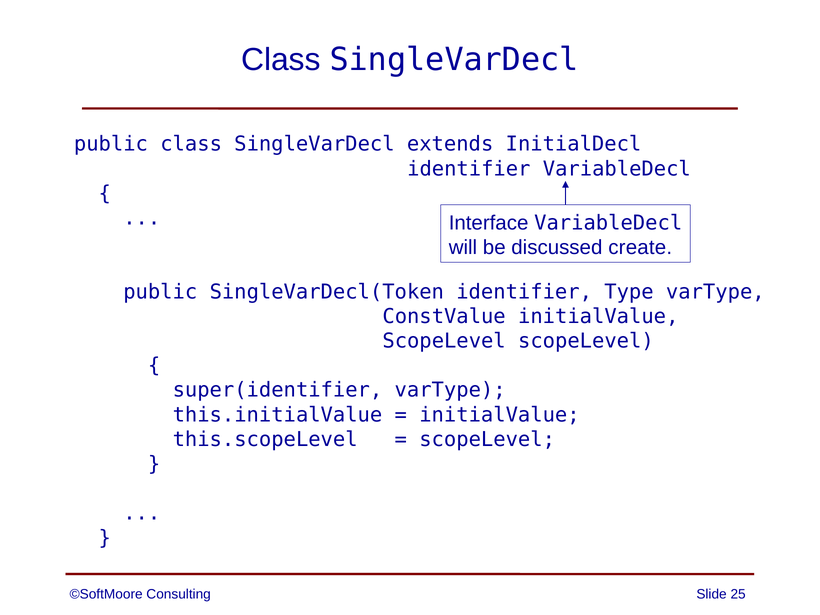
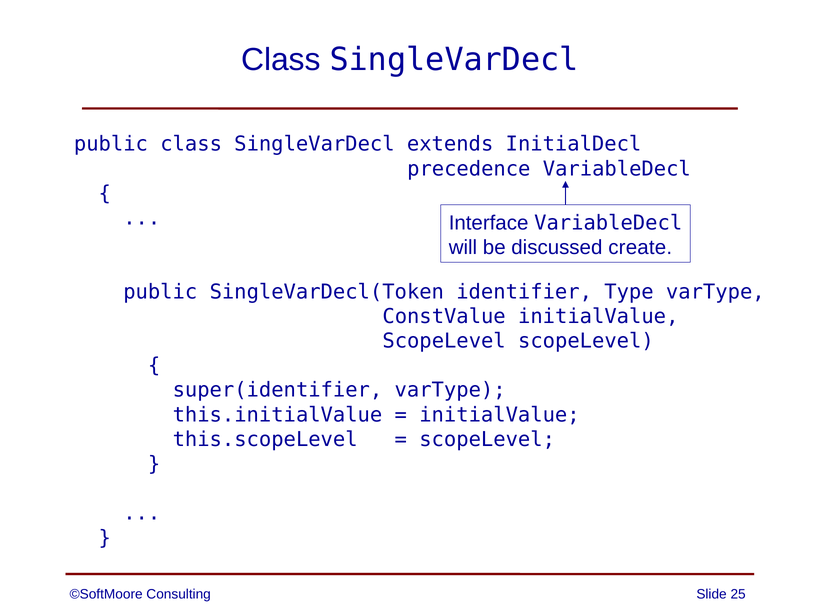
identifier: identifier -> precedence (469, 169)
